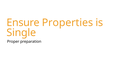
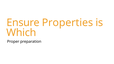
Single: Single -> Which (21, 33)
